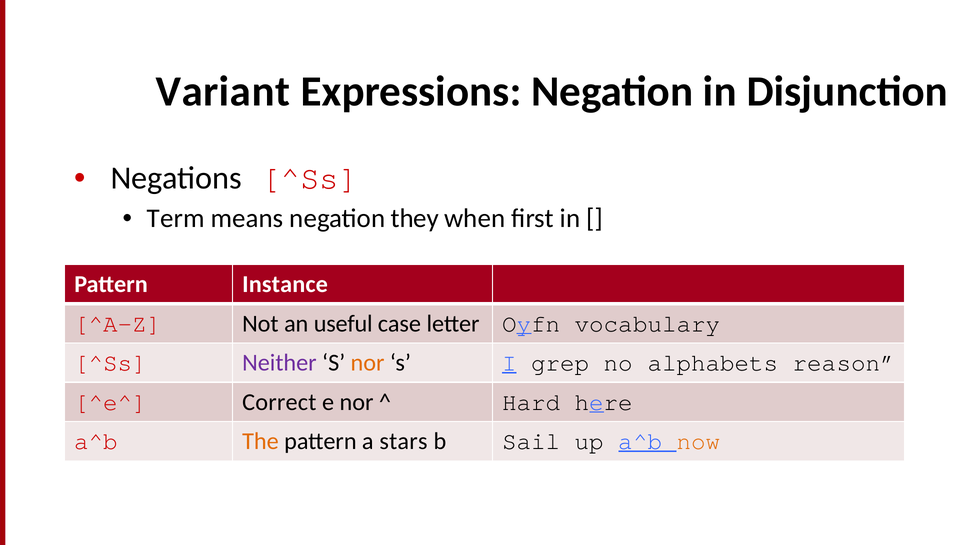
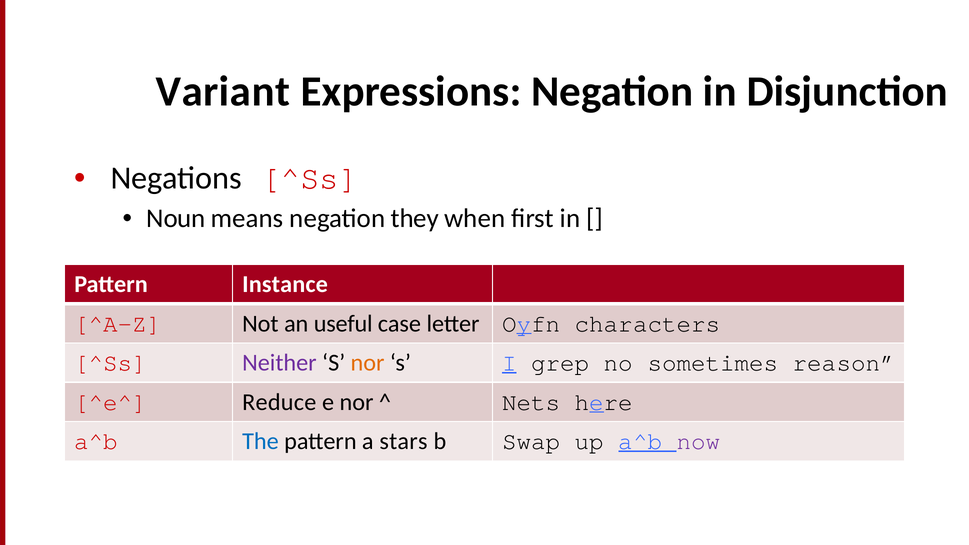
Term: Term -> Noun (176, 218)
vocabulary: vocabulary -> characters (648, 324)
alphabets: alphabets -> sometimes (713, 363)
Correct: Correct -> Reduce (279, 402)
Hard: Hard -> Nets (531, 402)
The colour: orange -> blue (260, 442)
Sail: Sail -> Swap (531, 442)
now colour: orange -> purple (698, 442)
